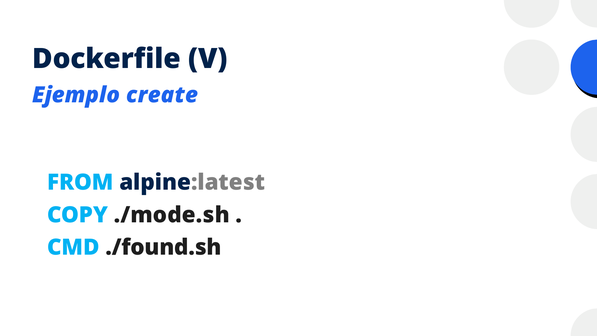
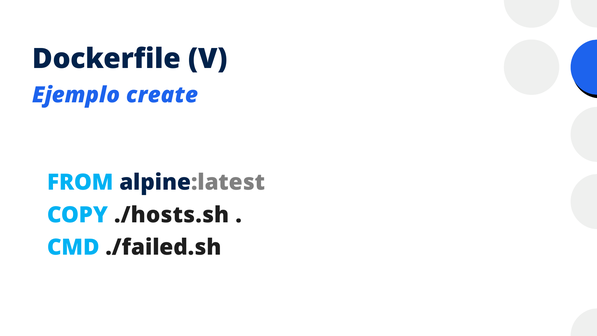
./mode.sh: ./mode.sh -> ./hosts.sh (172, 215)
./found.sh: ./found.sh -> ./failed.sh (163, 247)
